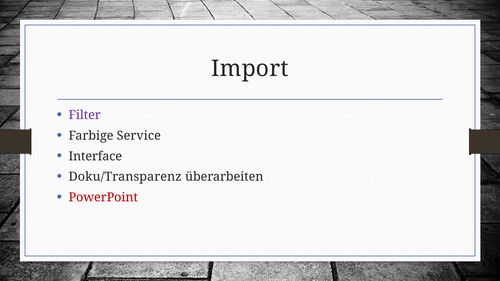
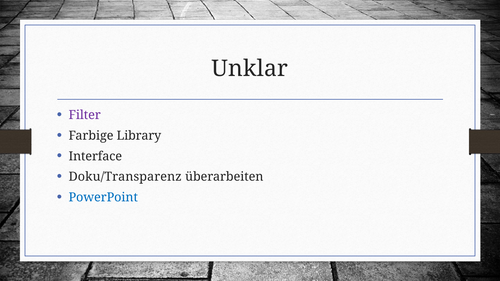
Import: Import -> Unklar (250, 69)
Service: Service -> Library (139, 136)
PowerPoint colour: red -> blue (103, 198)
